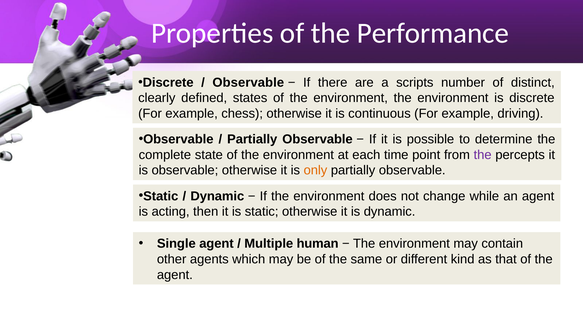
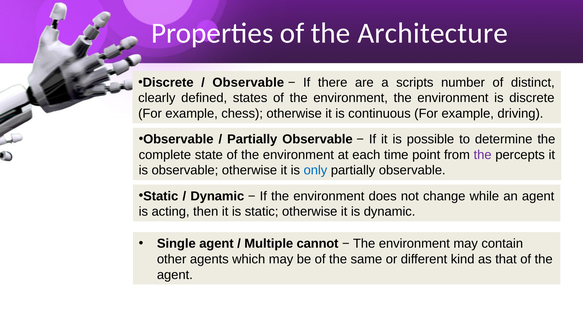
Performance: Performance -> Architecture (433, 33)
only colour: orange -> blue (315, 170)
human: human -> cannot (318, 244)
